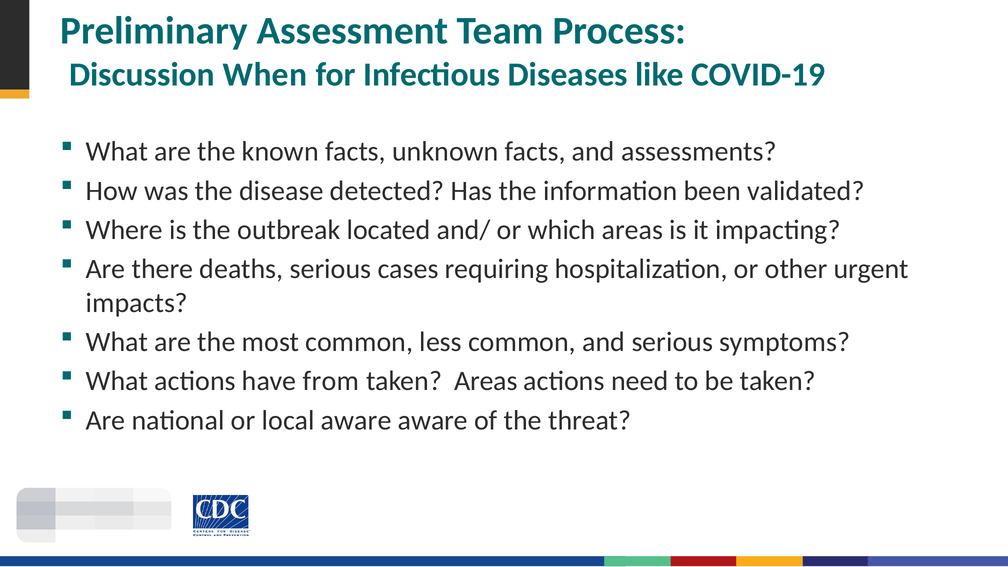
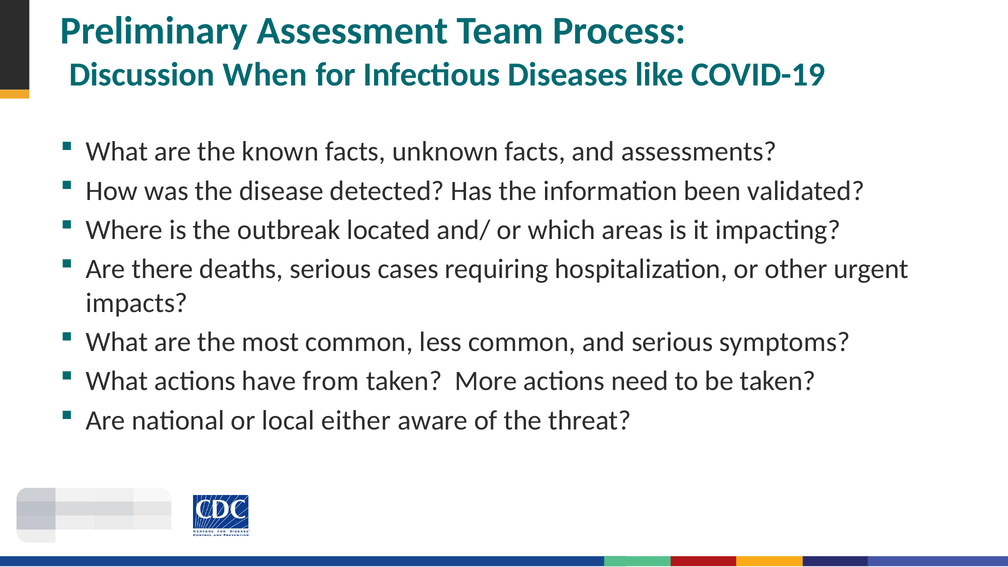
taken Areas: Areas -> More (486, 381)
local aware: aware -> either (356, 420)
